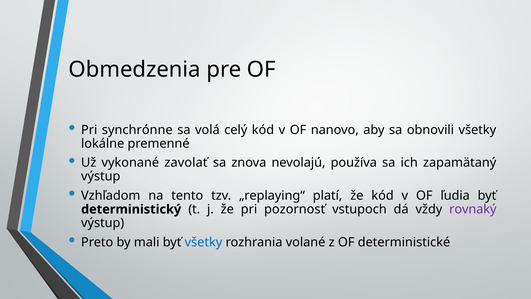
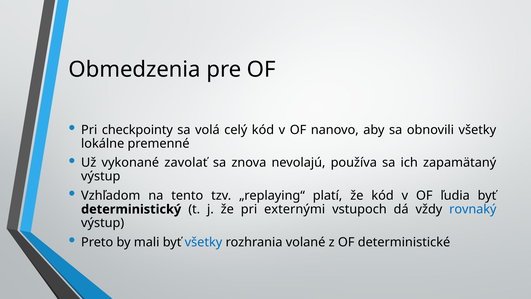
synchrónne: synchrónne -> checkpointy (137, 130)
pozornosť: pozornosť -> externými (295, 209)
rovnaký colour: purple -> blue (473, 209)
